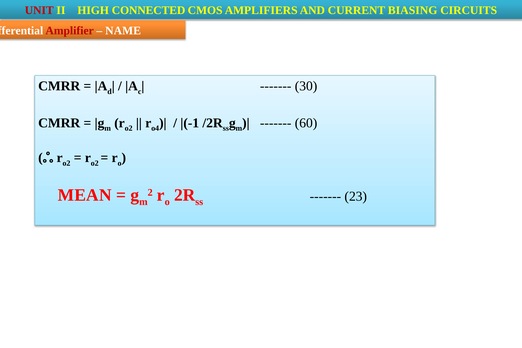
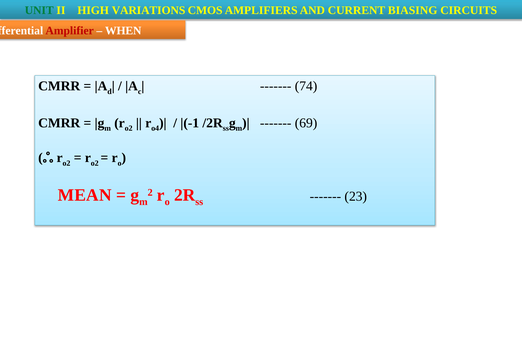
UNIT colour: red -> green (39, 10)
CONNECTED: CONNECTED -> VARIATIONS (149, 10)
NAME: NAME -> WHEN (123, 31)
30: 30 -> 74 (306, 86)
60: 60 -> 69 (306, 123)
